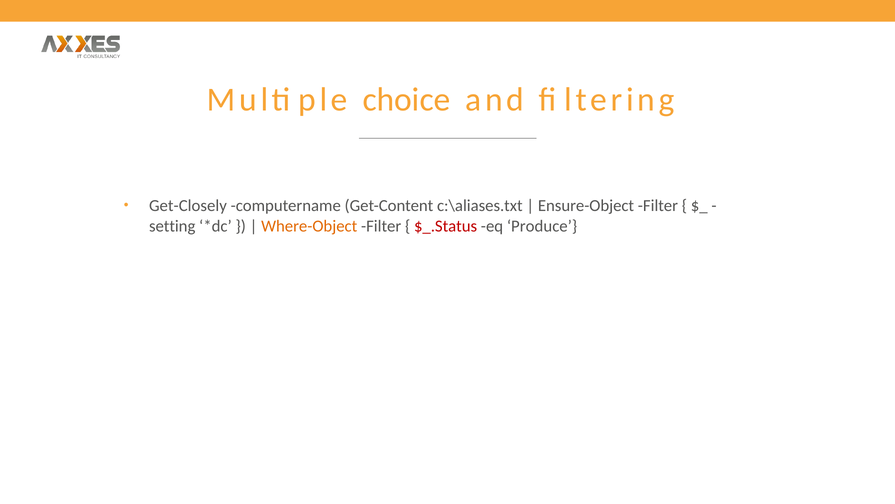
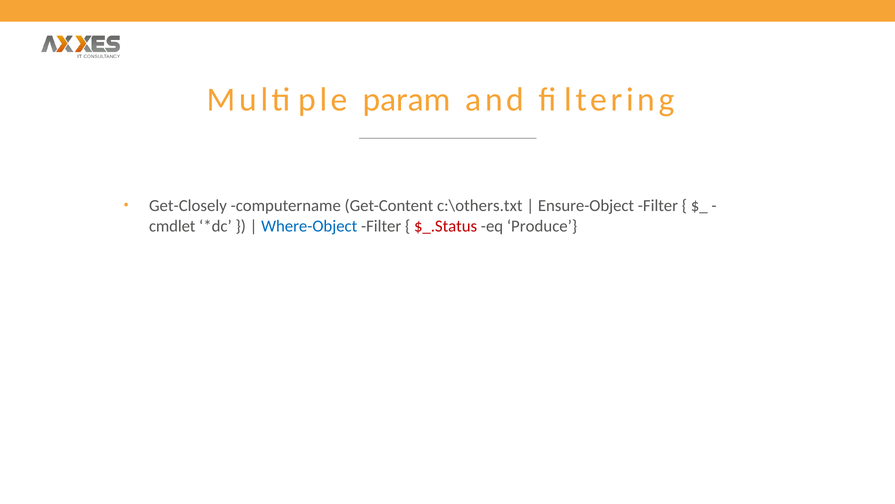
choice: choice -> param (406, 100)
c:\aliases.txt: c:\aliases.txt -> c:\others.txt (480, 206)
setting: setting -> cmdlet (172, 226)
Where-Object colour: orange -> blue (309, 226)
